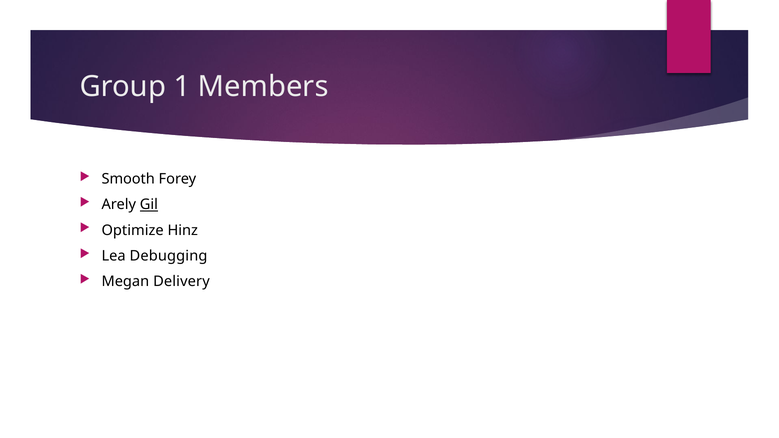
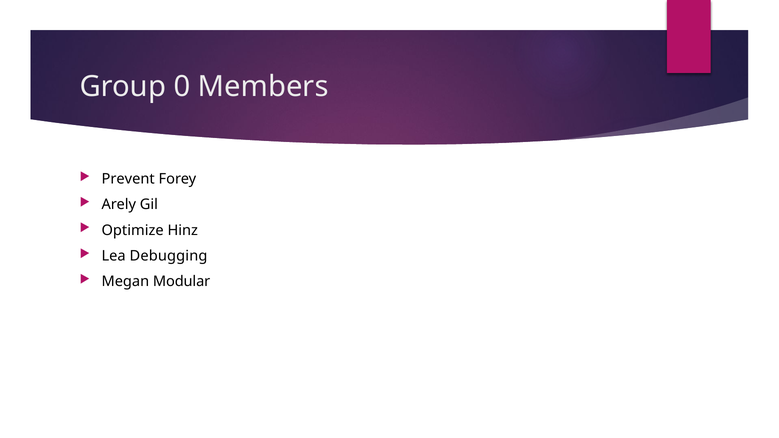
1: 1 -> 0 (182, 87)
Smooth: Smooth -> Prevent (128, 179)
Gil underline: present -> none (149, 205)
Delivery: Delivery -> Modular (182, 282)
